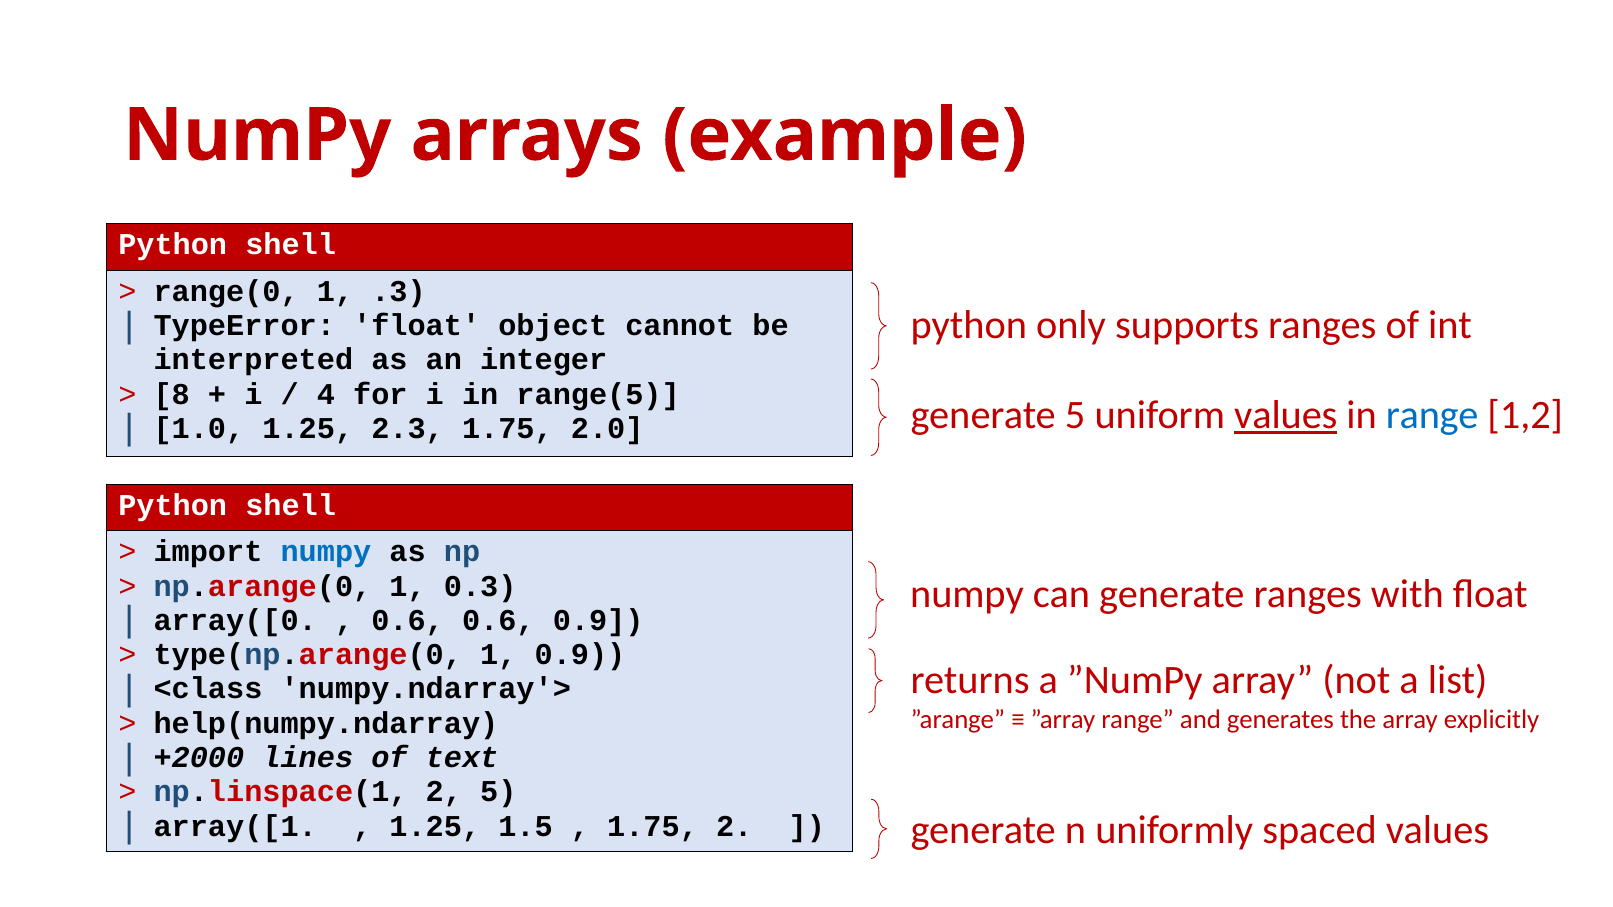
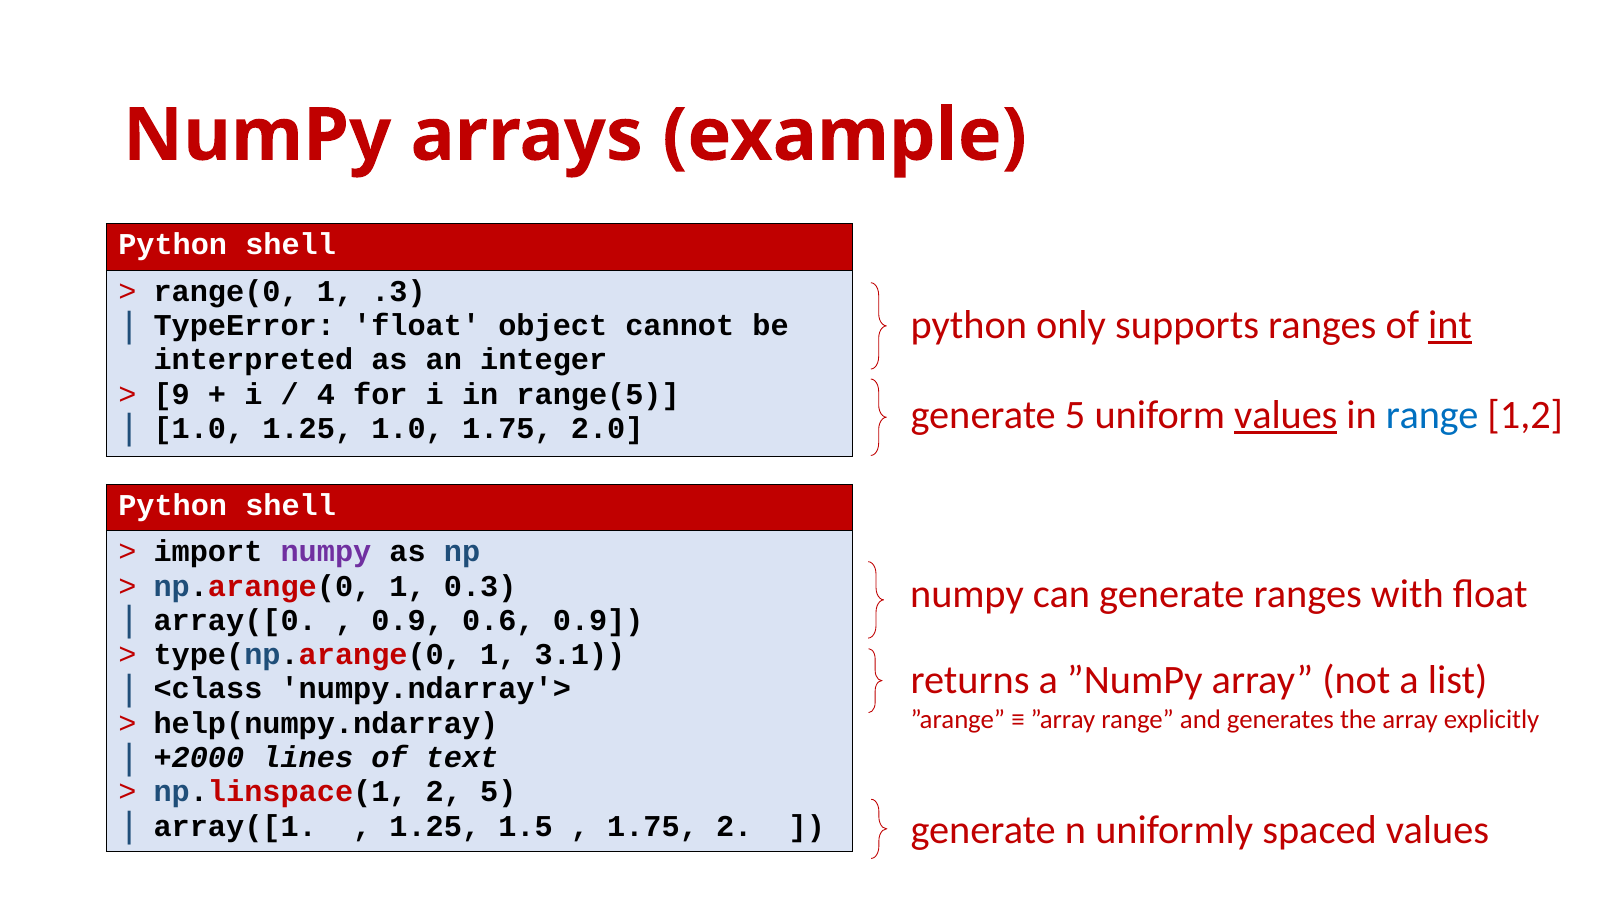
int underline: none -> present (1450, 325)
8: 8 -> 9 (172, 394)
1.25 2.3: 2.3 -> 1.0 (408, 429)
numpy colour: blue -> purple (326, 552)
0.6: 0.6 -> 0.9 (408, 621)
1 0.9: 0.9 -> 3.1 (580, 655)
